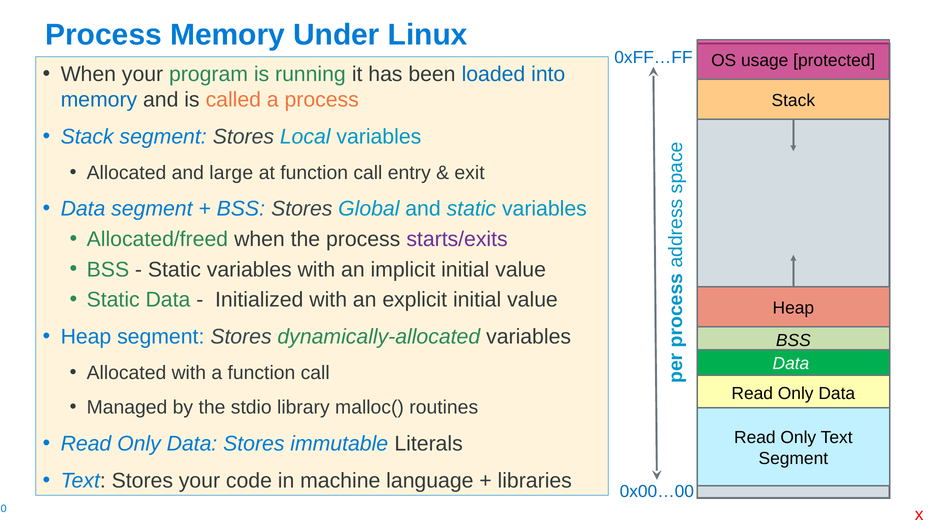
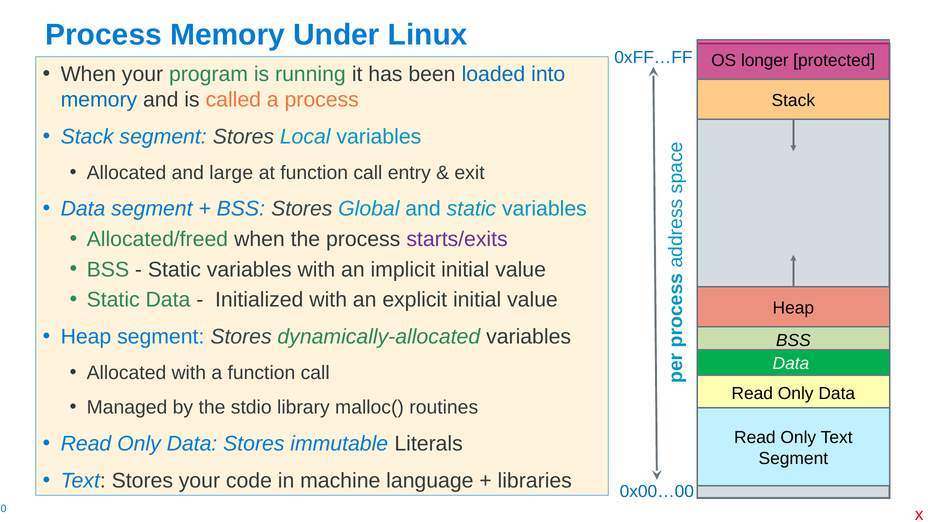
usage: usage -> longer (765, 61)
